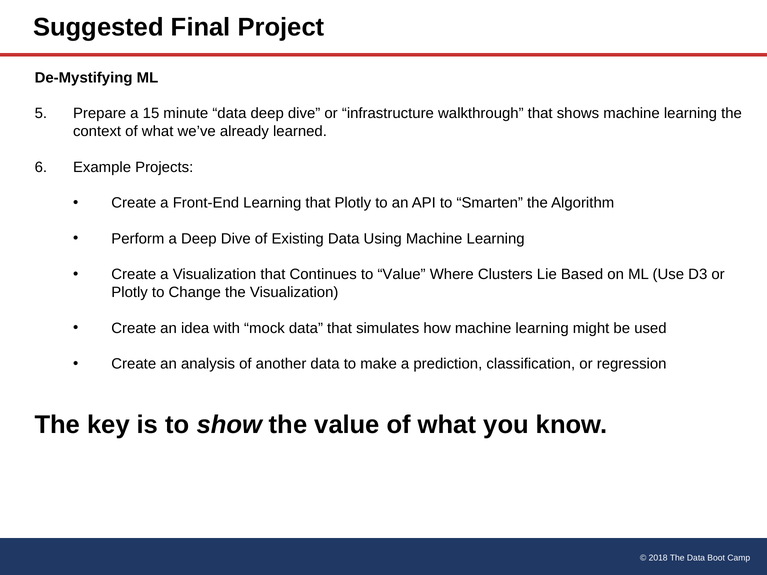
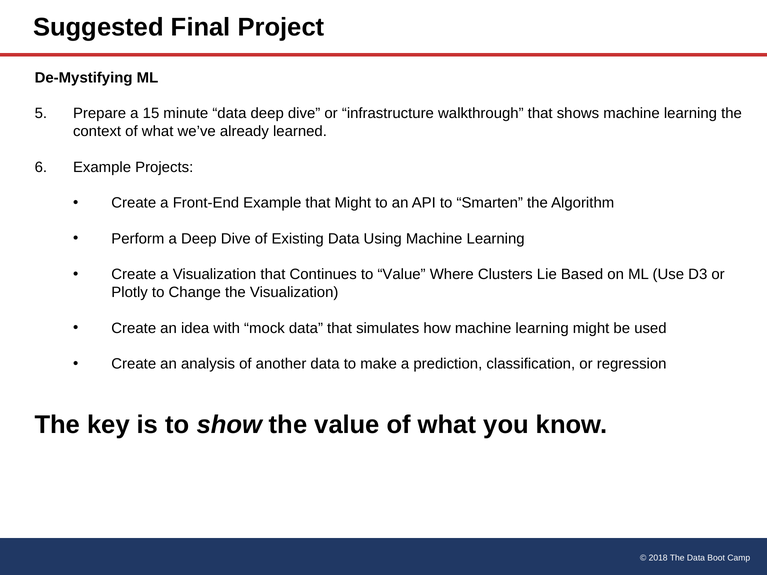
Front-End Learning: Learning -> Example (272, 203)
that Plotly: Plotly -> Might (353, 203)
